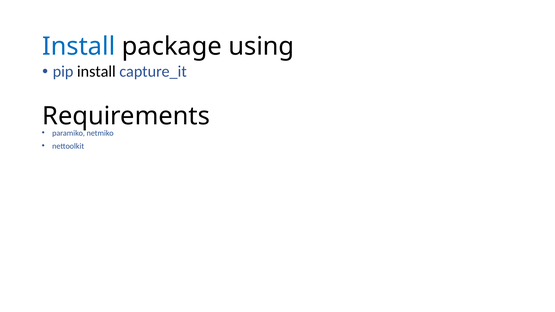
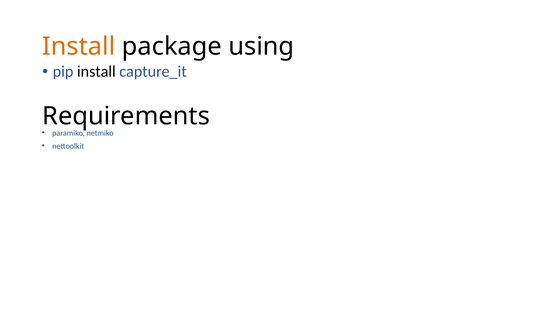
Install colour: blue -> orange (79, 47)
